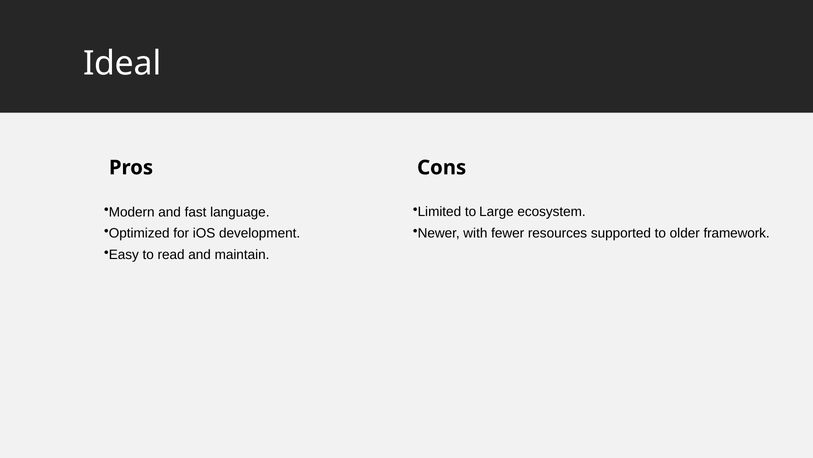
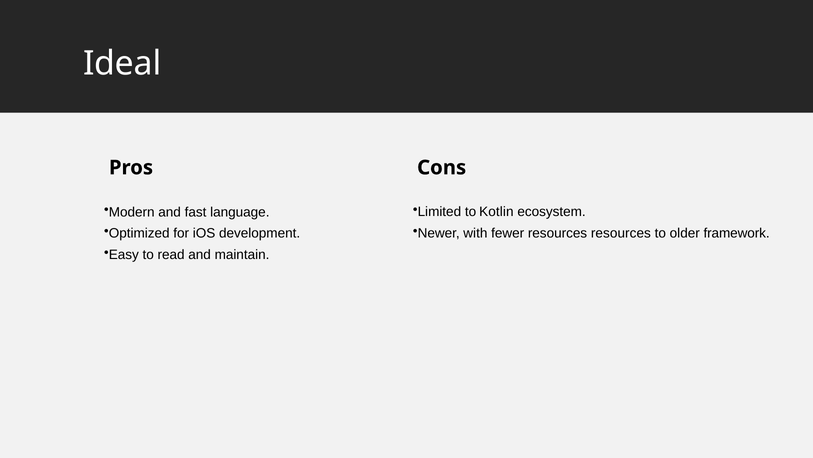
Large: Large -> Kotlin (496, 212)
resources supported: supported -> resources (621, 233)
